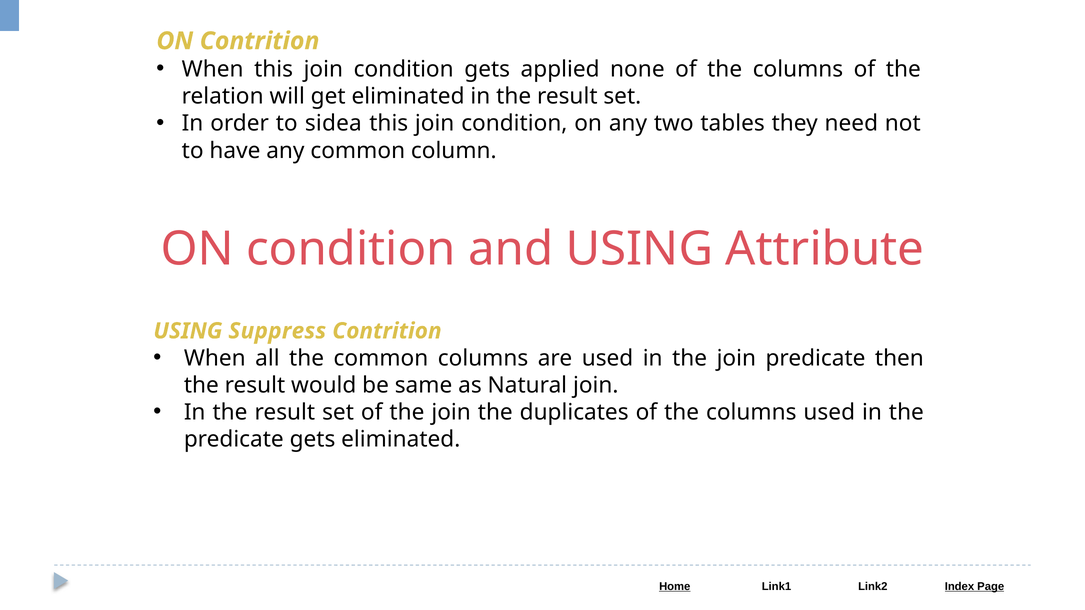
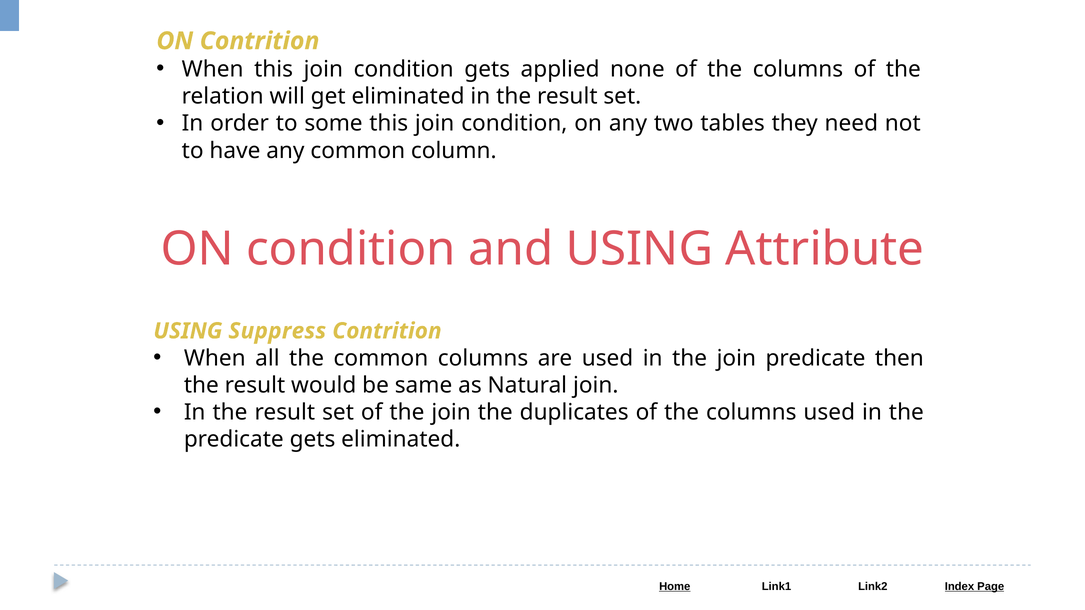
sidea: sidea -> some (334, 124)
